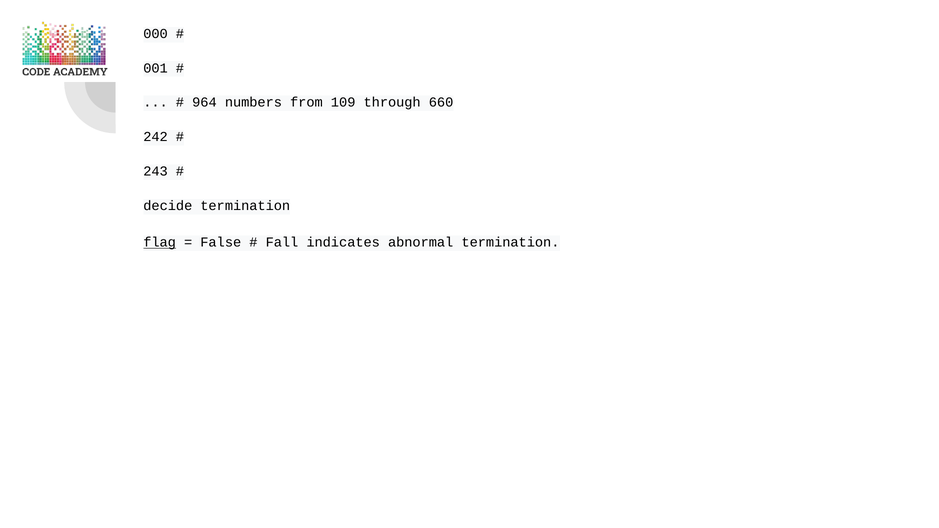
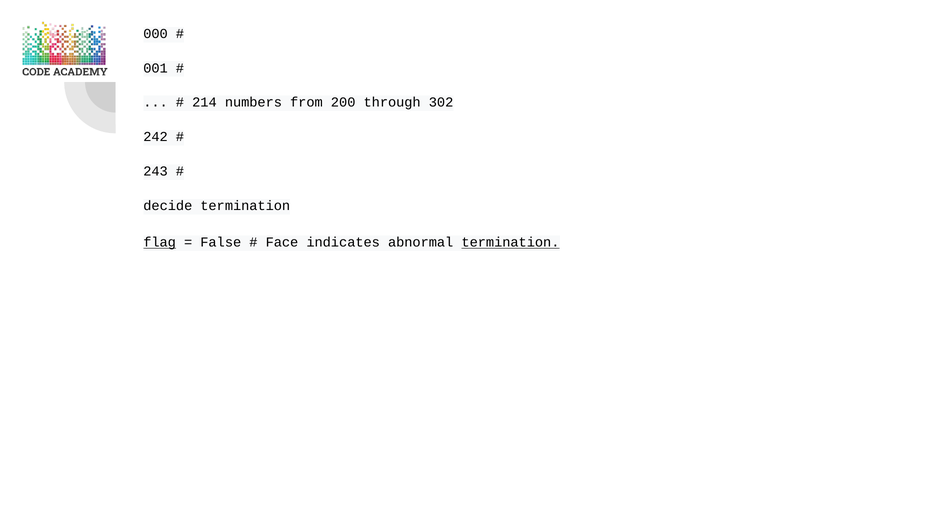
964: 964 -> 214 (204, 102)
109: 109 -> 200 (343, 102)
660: 660 -> 302 (441, 102)
Fall: Fall -> Face (282, 243)
termination underline: none -> present (510, 243)
